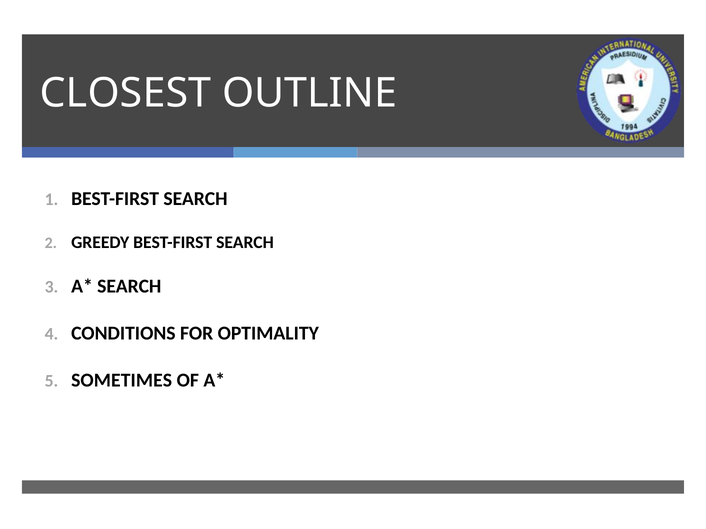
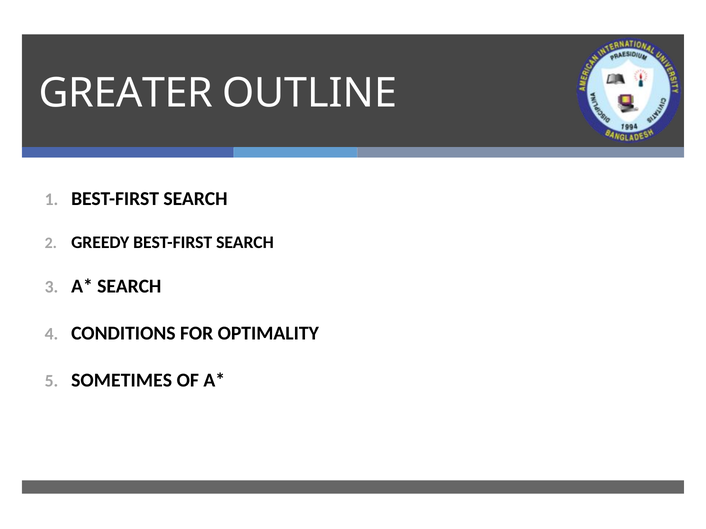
CLOSEST: CLOSEST -> GREATER (126, 93)
